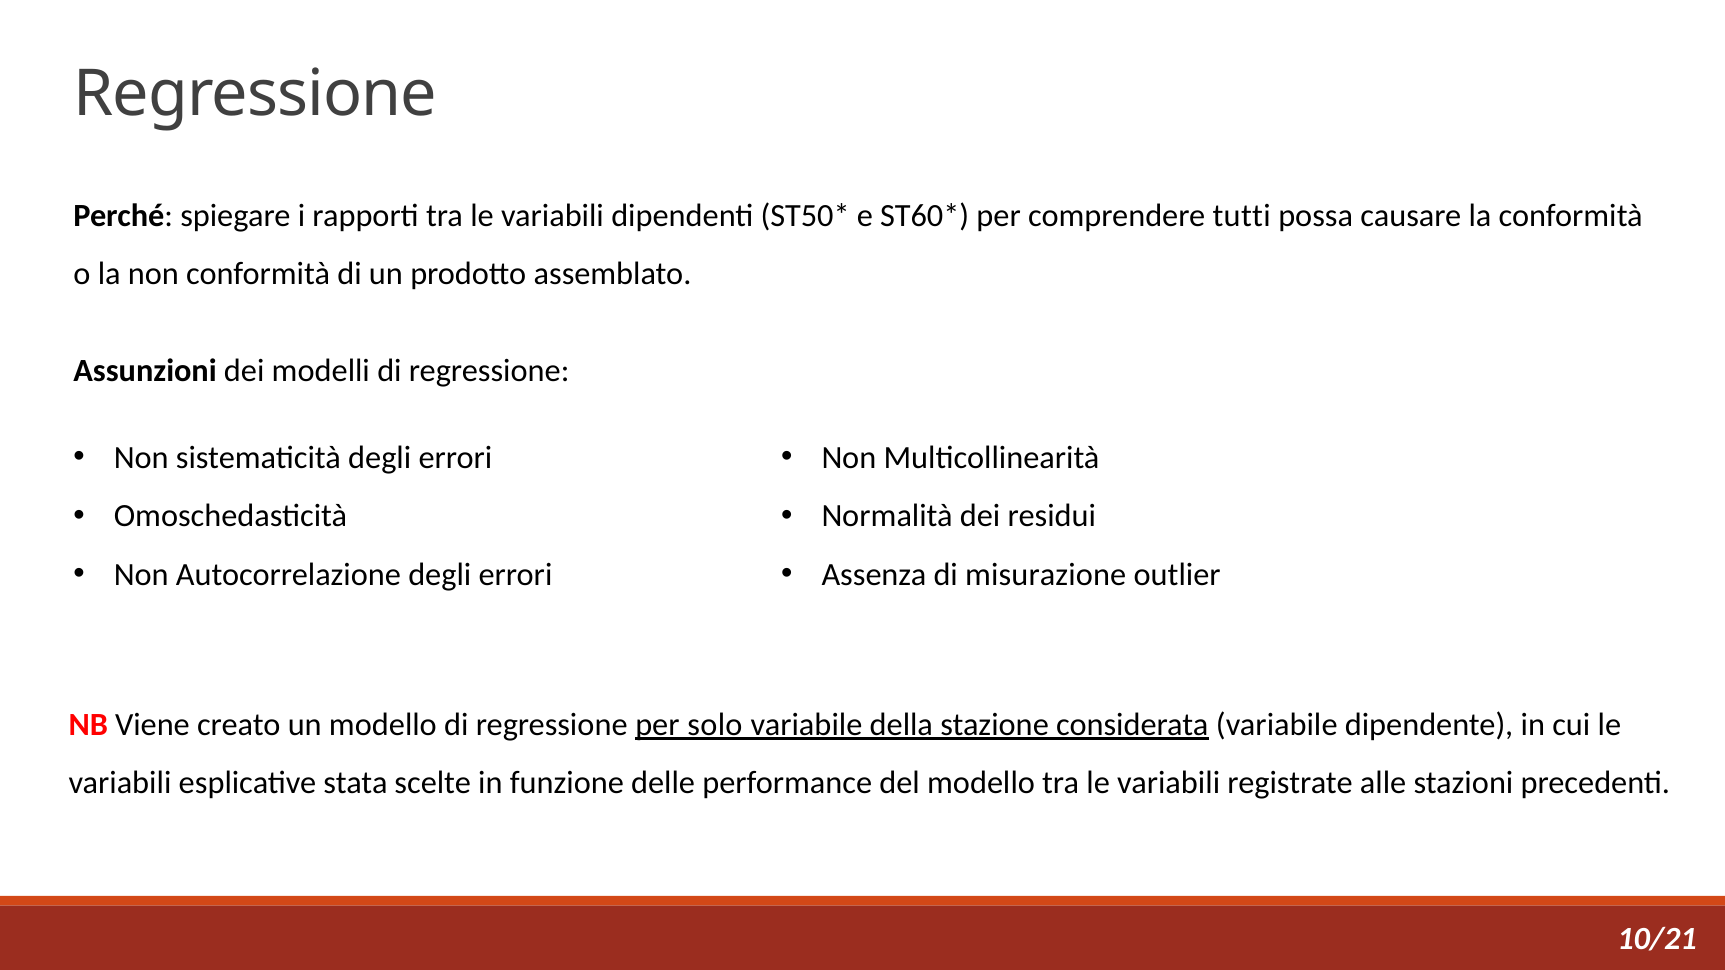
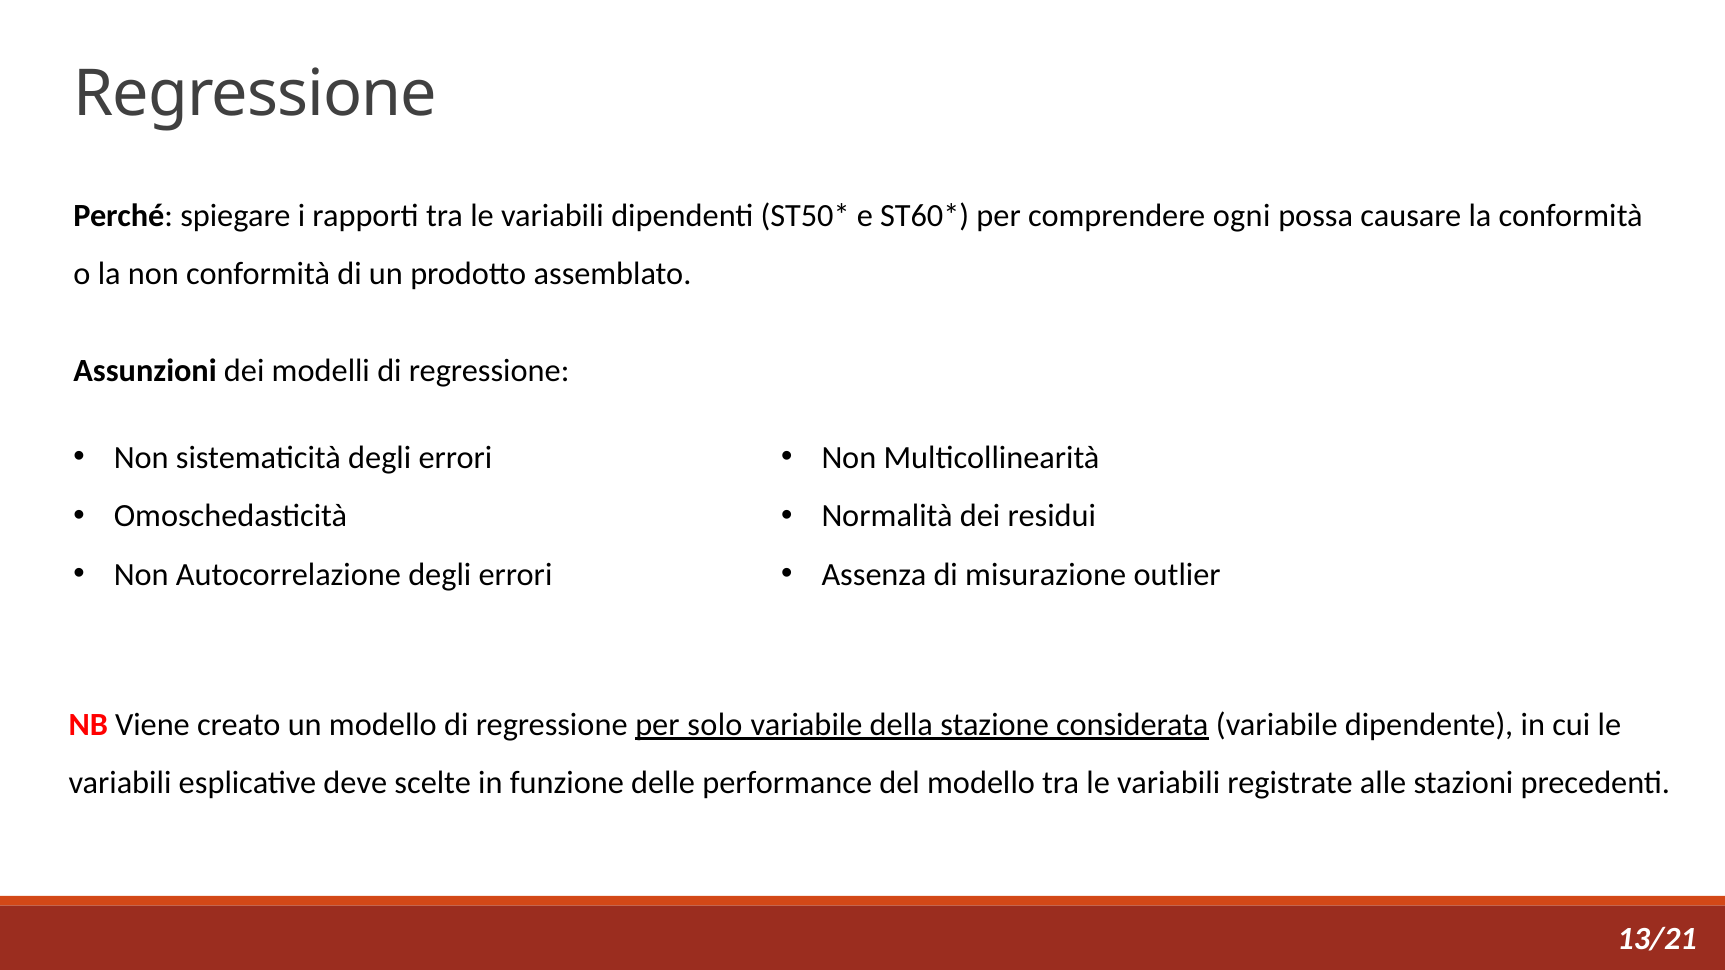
tutti: tutti -> ogni (1242, 216)
stata: stata -> deve (355, 783)
10/21: 10/21 -> 13/21 (1657, 939)
